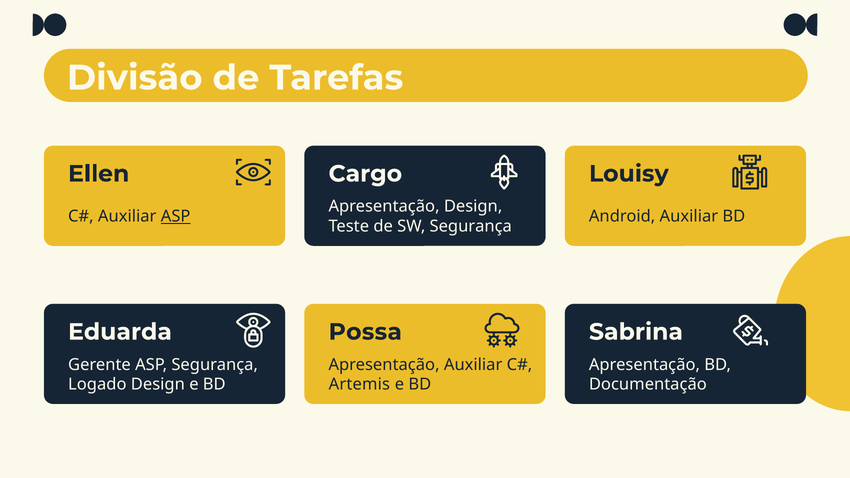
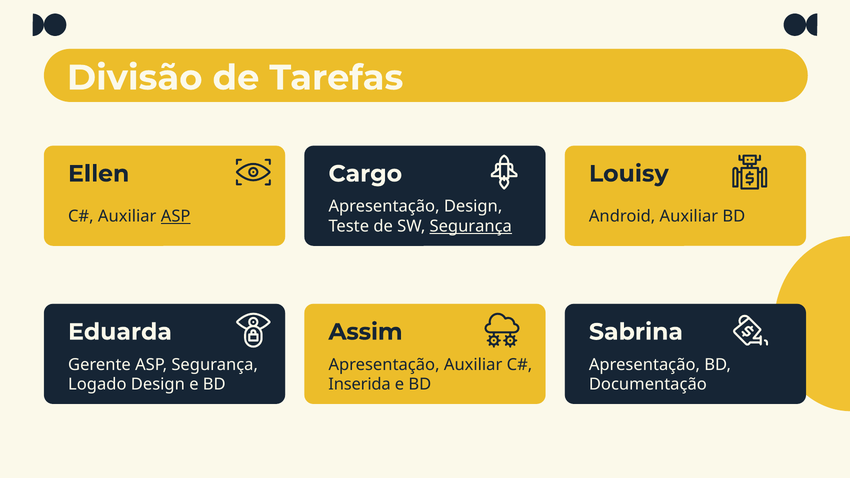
Segurança underline: none -> present (471, 226)
Possa: Possa -> Assim (366, 332)
Artemis: Artemis -> Inserida (360, 385)
